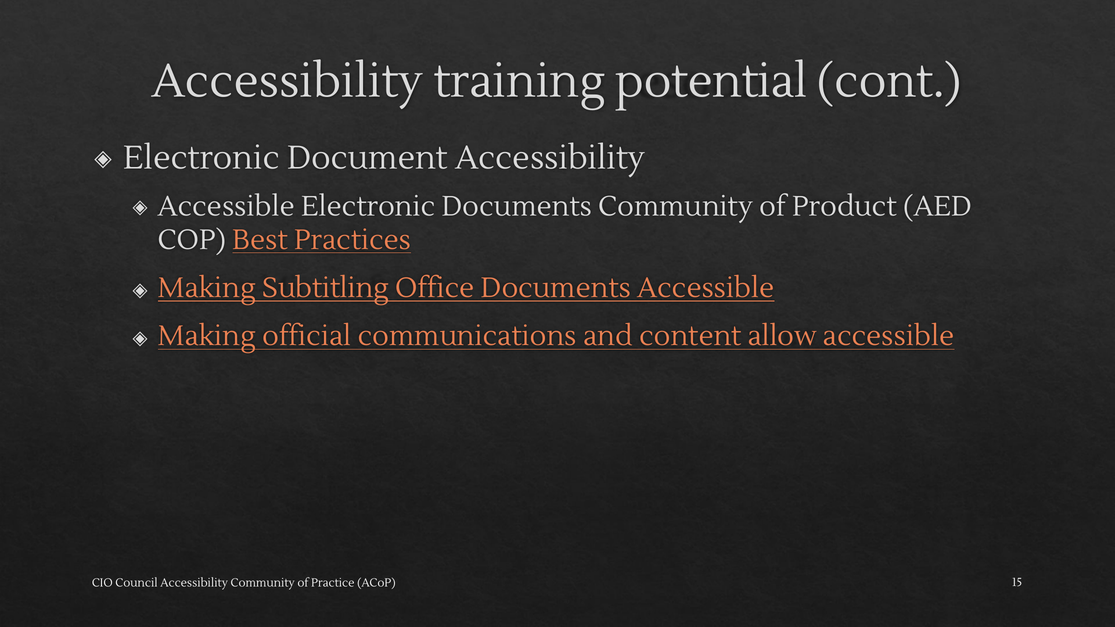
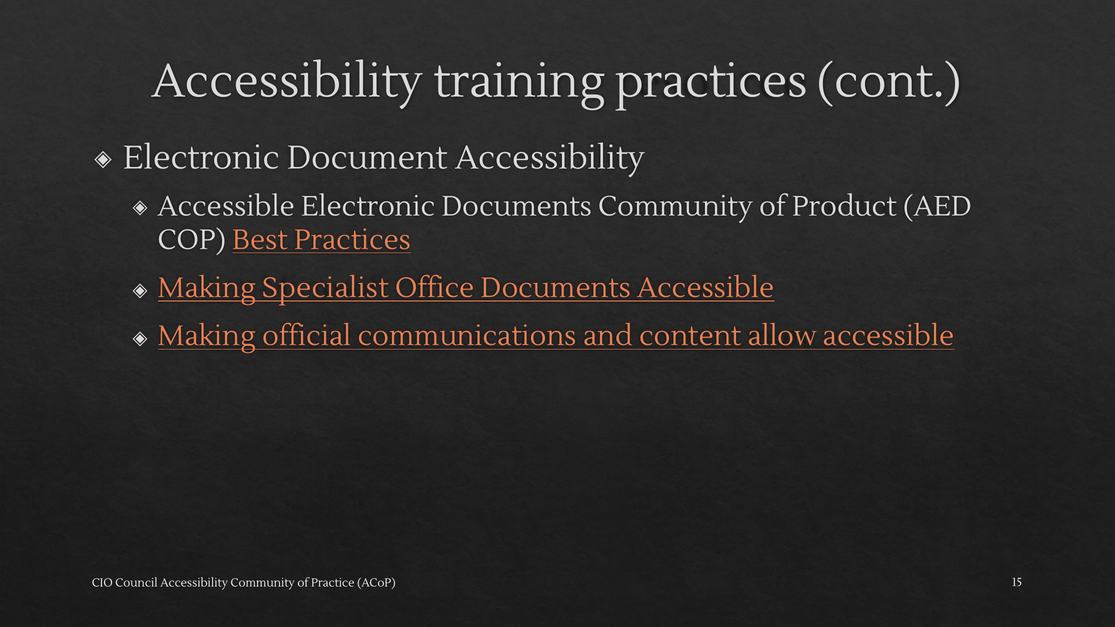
training potential: potential -> practices (711, 81)
Subtitling: Subtitling -> Specialist (325, 288)
